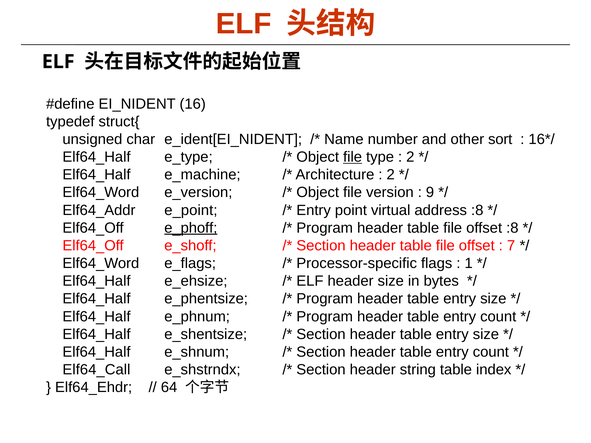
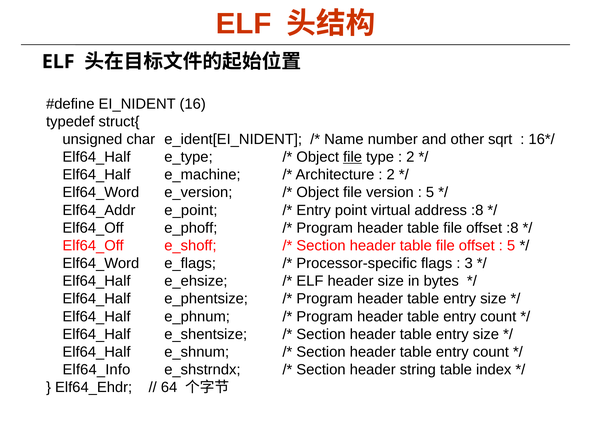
sort: sort -> sqrt (500, 139)
9: 9 -> 5 (430, 193)
e_phoff underline: present -> none (191, 228)
7: 7 -> 5 (511, 246)
1: 1 -> 3 (469, 263)
Elf64_Call: Elf64_Call -> Elf64_Info (96, 370)
